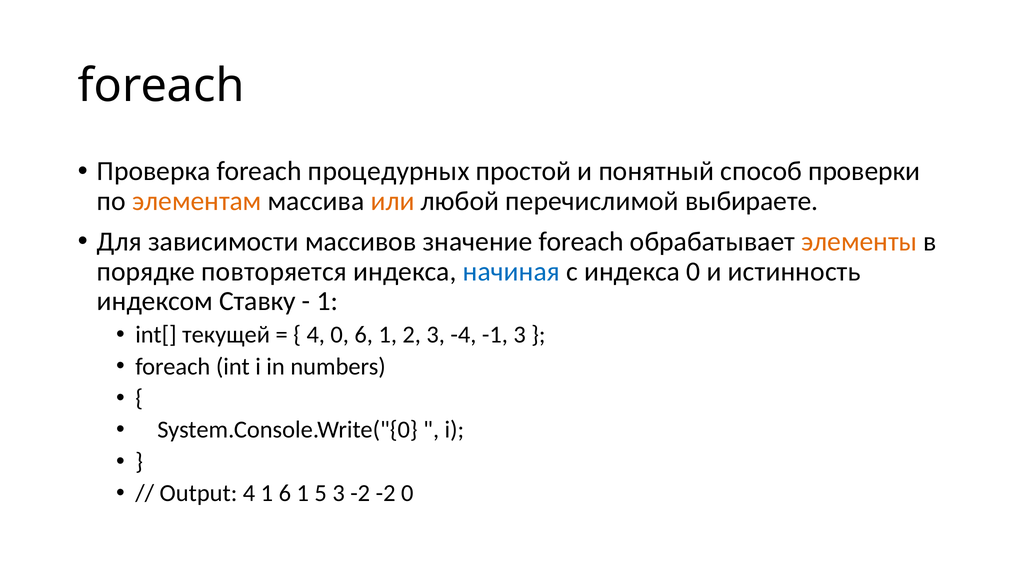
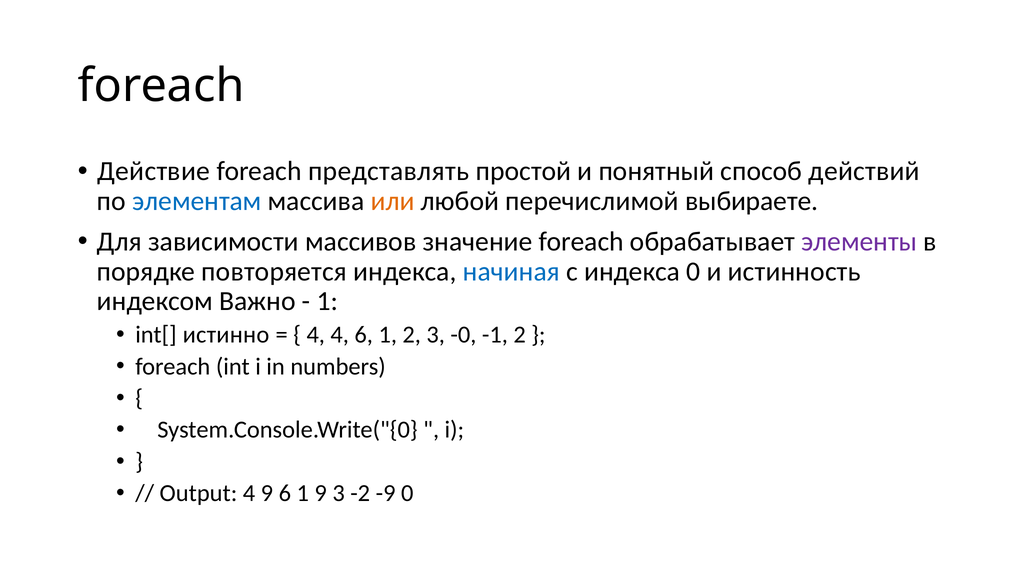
Проверка: Проверка -> Действие (154, 171)
процедурных: процедурных -> представлять (389, 171)
проверки: проверки -> действий (864, 171)
элементам colour: orange -> blue (197, 201)
элементы colour: orange -> purple (859, 242)
Ставку: Ставку -> Важно (258, 301)
текущей: текущей -> истинно (226, 335)
4 0: 0 -> 4 (340, 335)
-4: -4 -> -0 (463, 335)
-1 3: 3 -> 2 (520, 335)
4 1: 1 -> 9 (267, 494)
1 5: 5 -> 9 (321, 494)
-2 -2: -2 -> -9 (386, 494)
